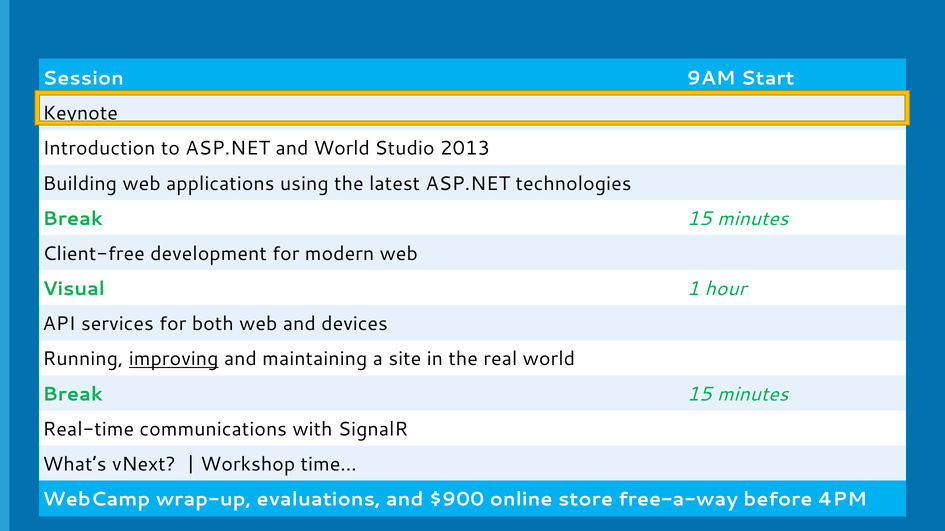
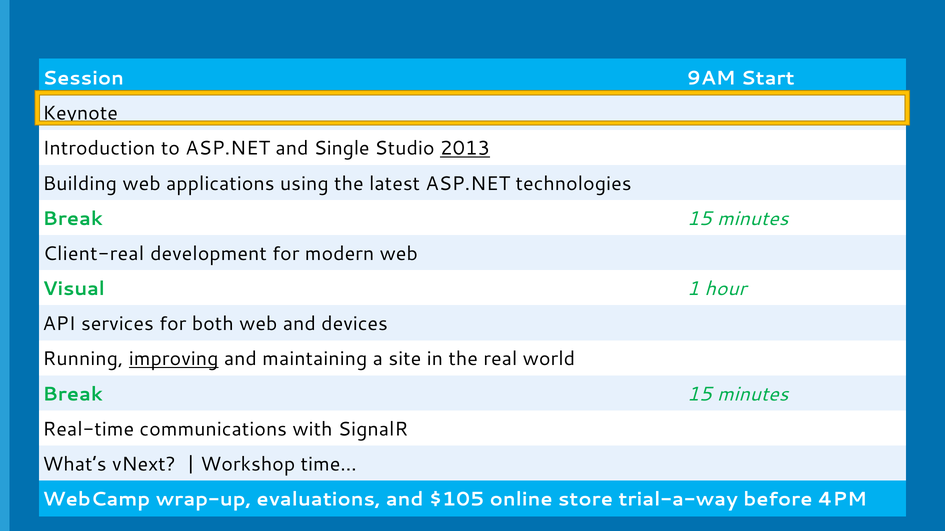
and World: World -> Single (342, 149)
2013 underline: none -> present (465, 149)
Client-free: Client-free -> Client-real (94, 254)
$900: $900 -> $105 (457, 500)
free-a-way: free-a-way -> trial-a-way (678, 500)
